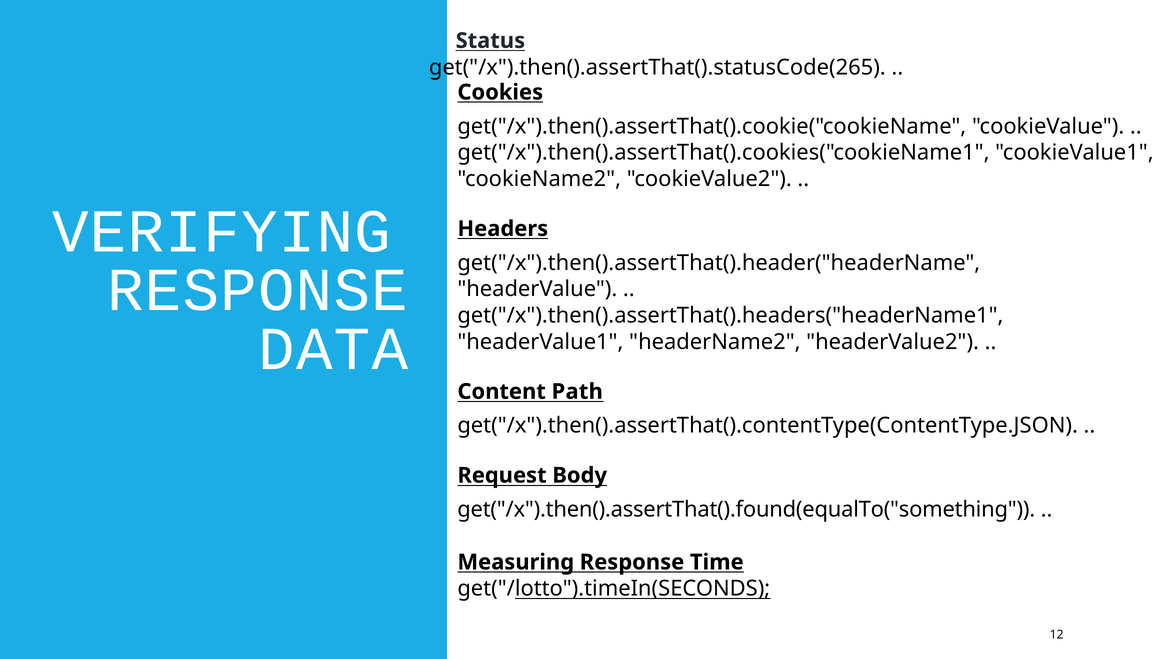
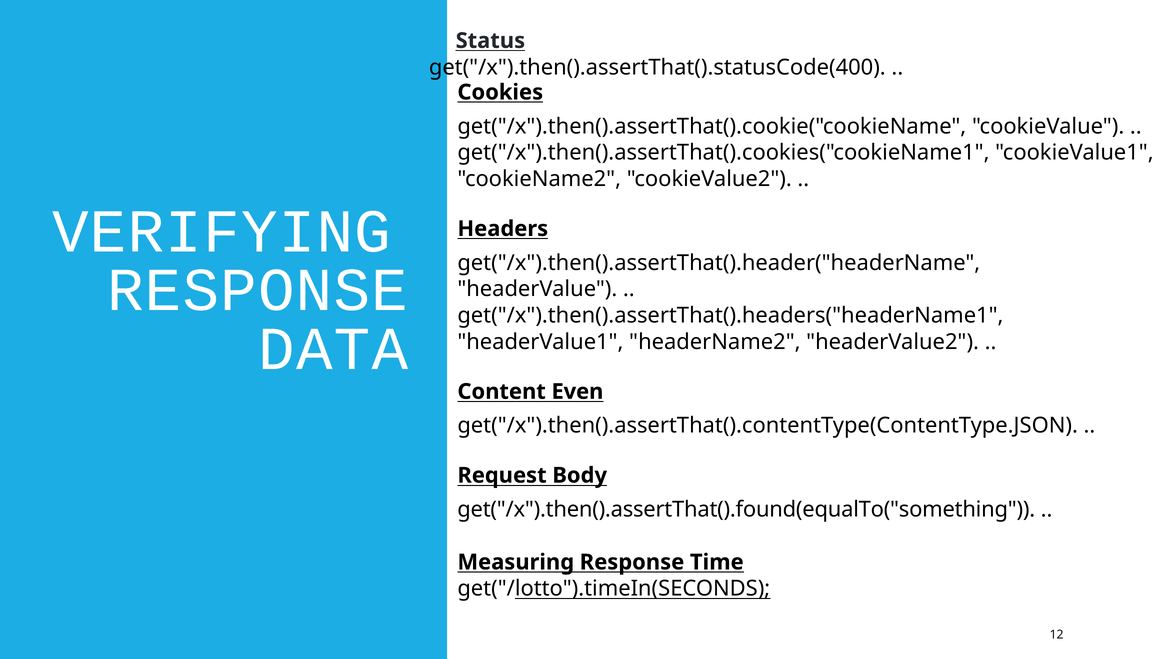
get("/x").then().assertThat().statusCode(265: get("/x").then().assertThat().statusCode(265 -> get("/x").then().assertThat().statusCode(400 (657, 68)
Path: Path -> Even (577, 391)
